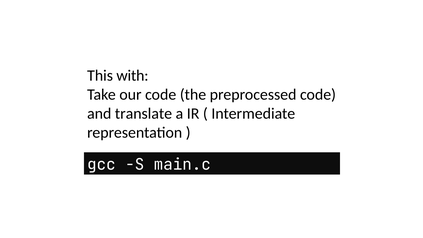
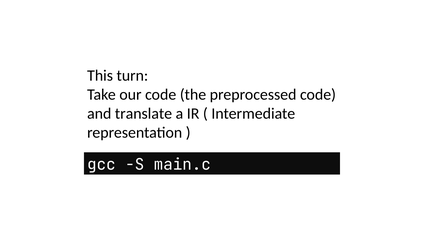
with: with -> turn (132, 75)
